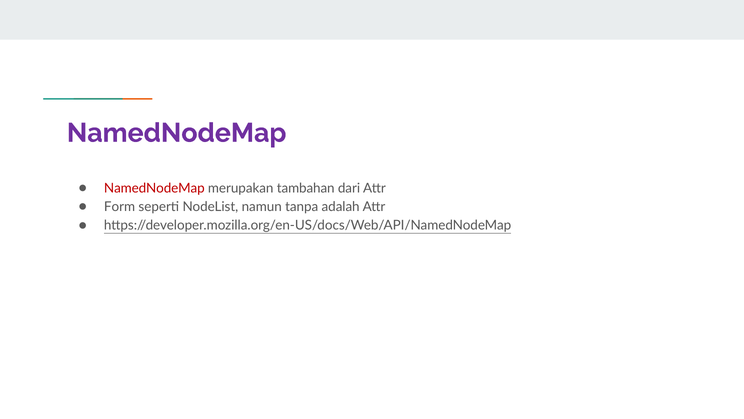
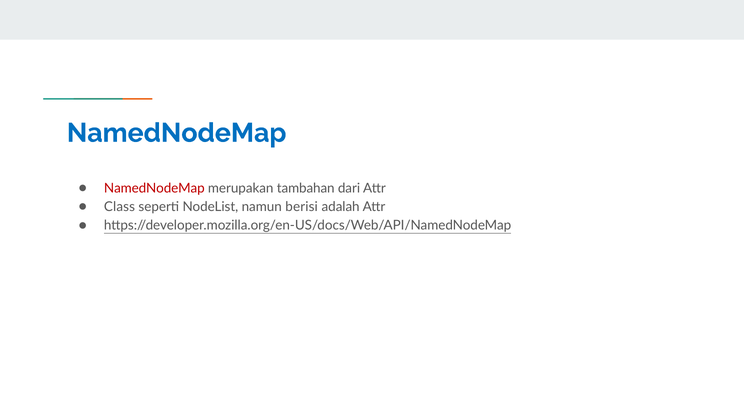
NamedNodeMap colour: purple -> blue (177, 133)
Form: Form -> Class (119, 207)
tanpa: tanpa -> berisi (302, 207)
